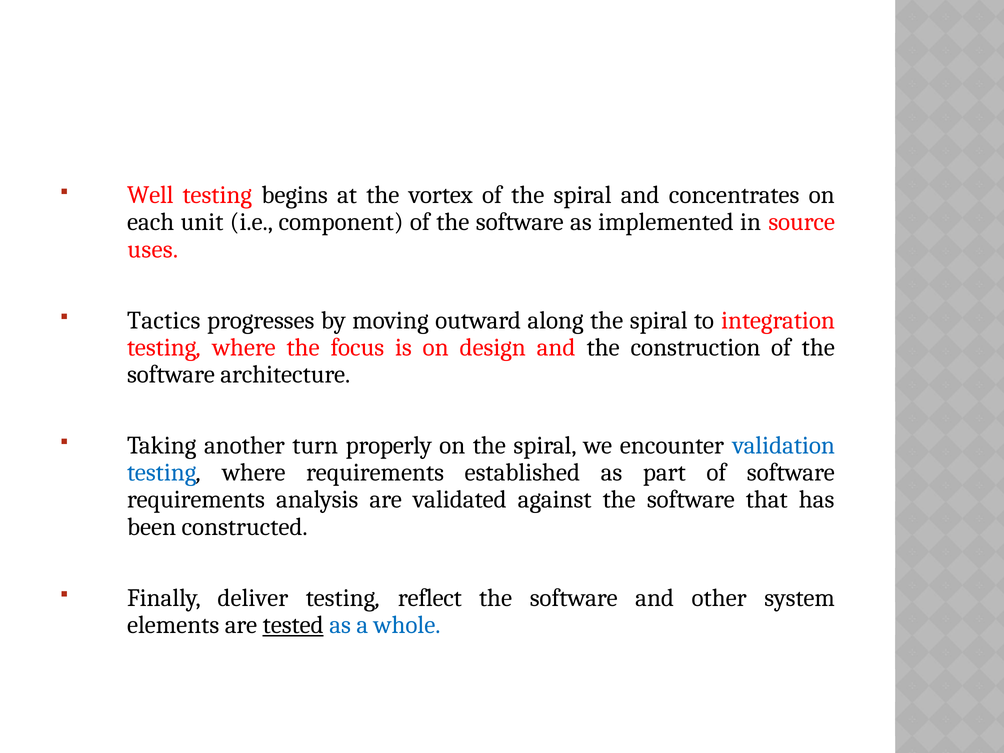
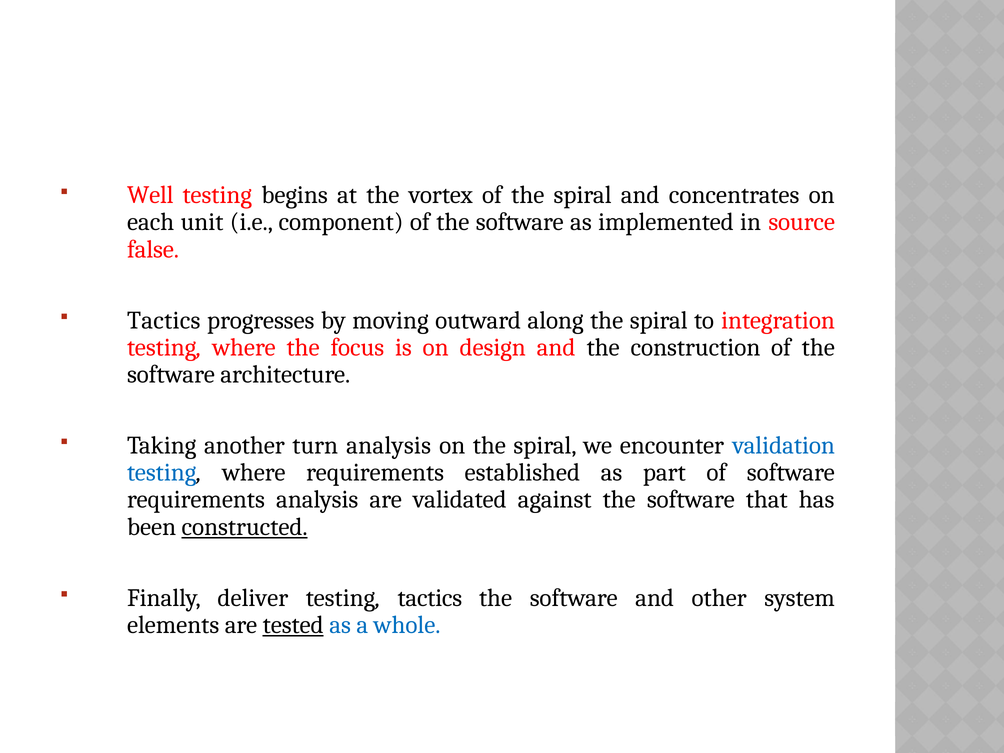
uses: uses -> false (153, 249)
turn properly: properly -> analysis (389, 445)
constructed underline: none -> present (245, 527)
testing reflect: reflect -> tactics (430, 598)
